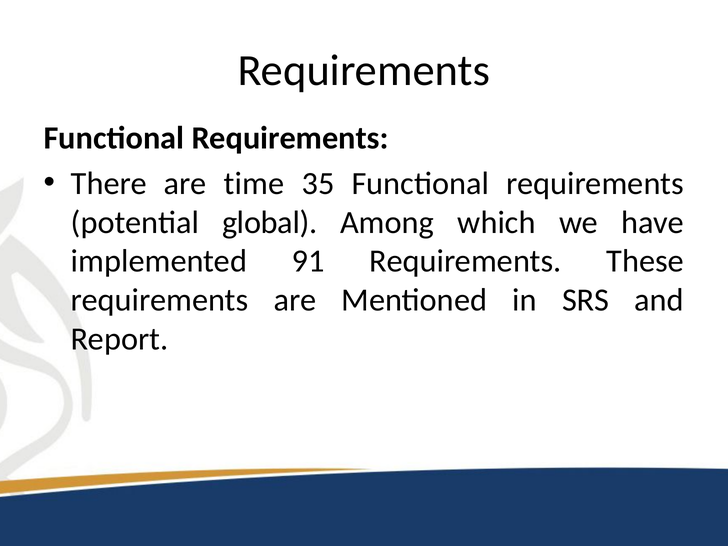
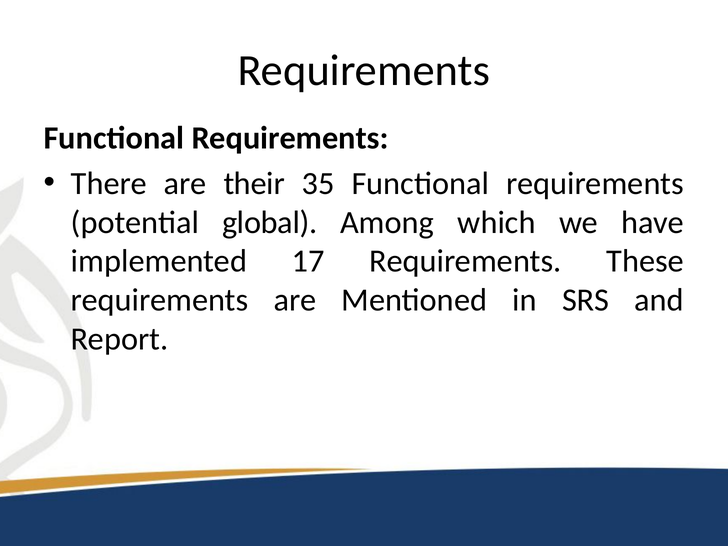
time: time -> their (254, 184)
91: 91 -> 17 (308, 261)
